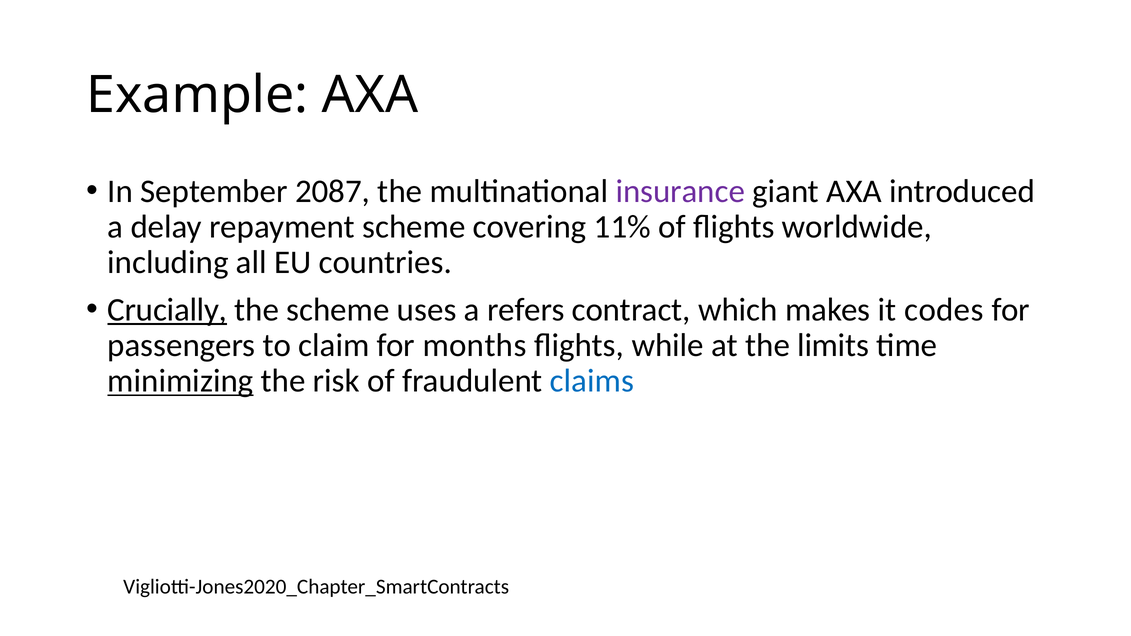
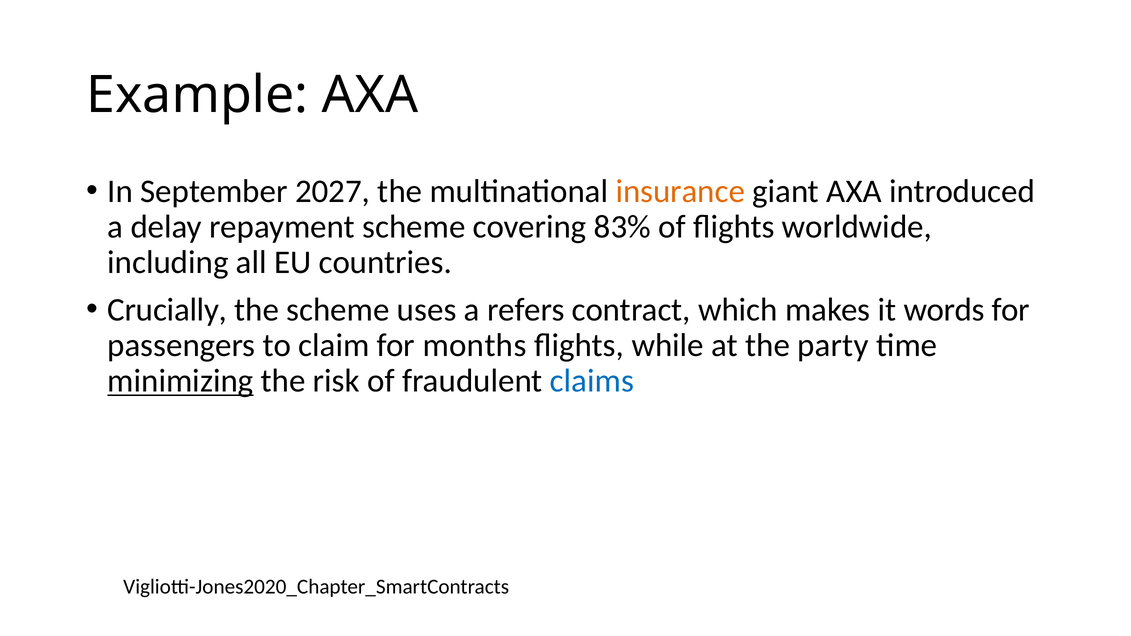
2087: 2087 -> 2027 (333, 191)
insurance colour: purple -> orange (680, 191)
11%: 11% -> 83% (622, 227)
Crucially underline: present -> none (167, 310)
codes: codes -> words (944, 310)
limits: limits -> party (833, 346)
